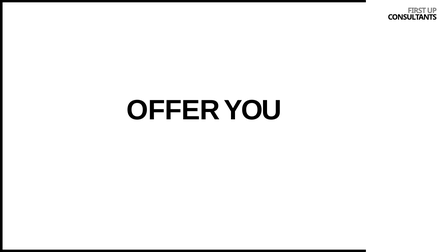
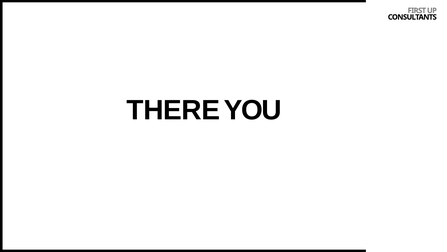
OFFER: OFFER -> THERE (173, 110)
